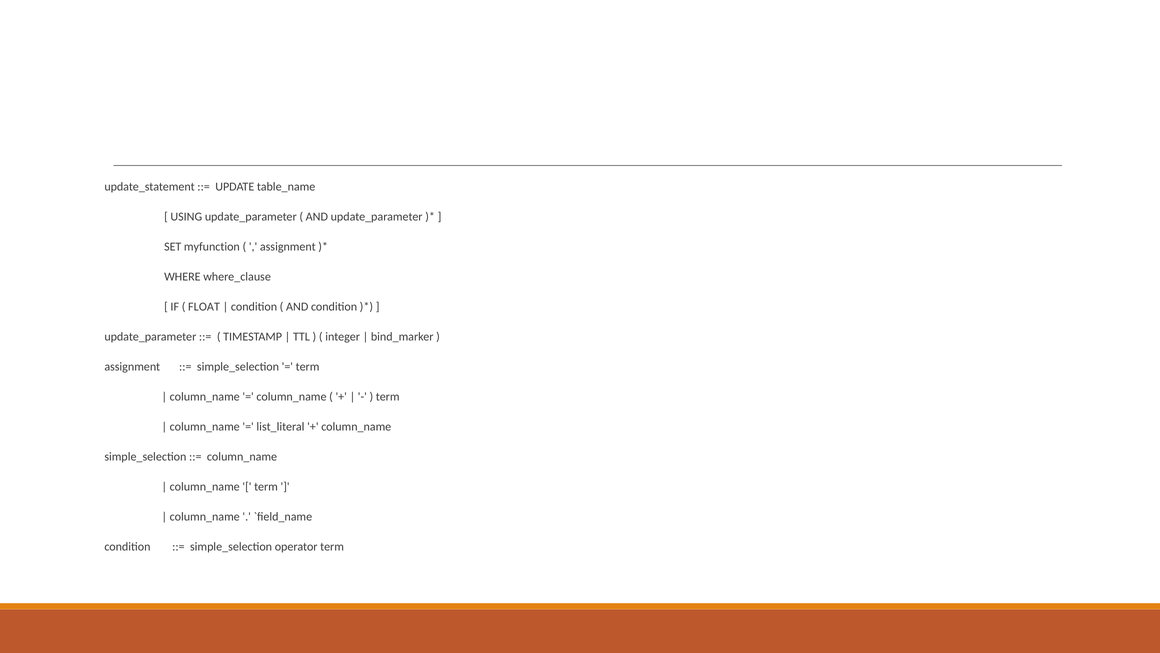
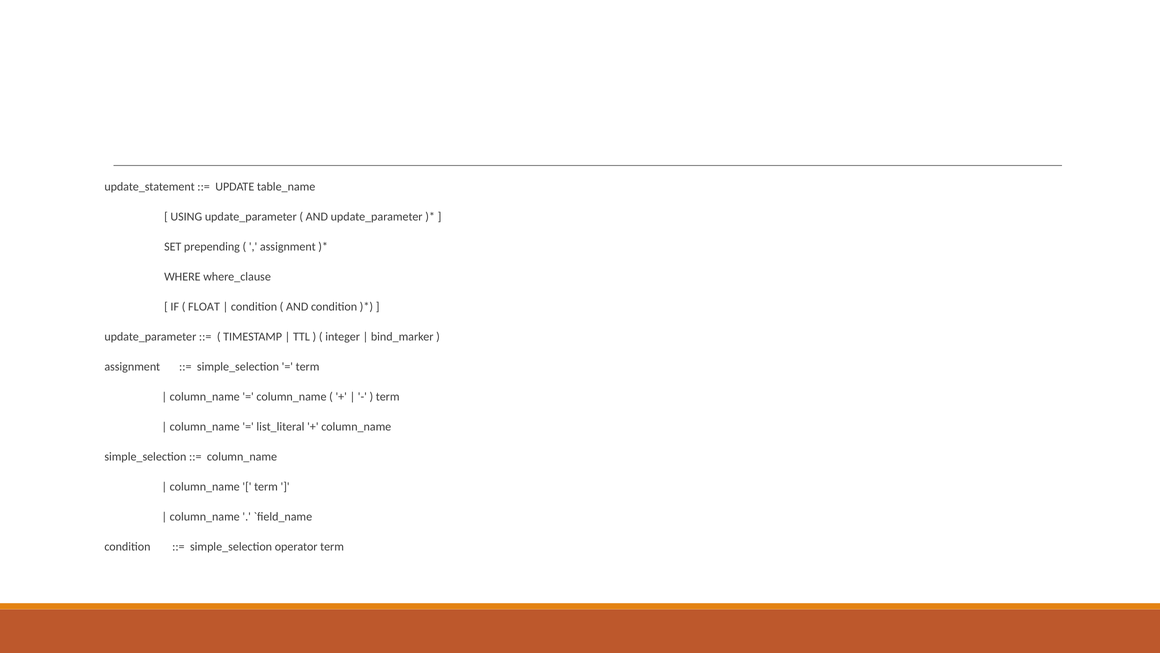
myfunction: myfunction -> prepending (212, 246)
